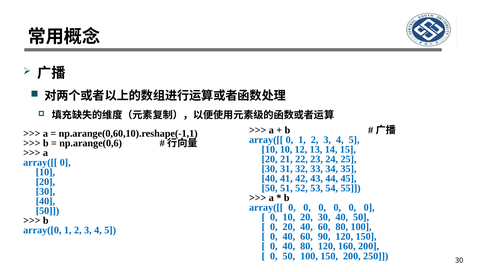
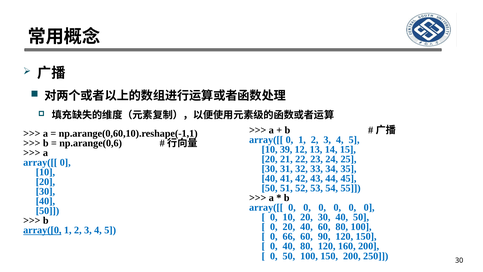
10 10: 10 -> 39 (286, 149)
array([0 underline: none -> present (42, 230)
40: 40 -> 66 (289, 236)
